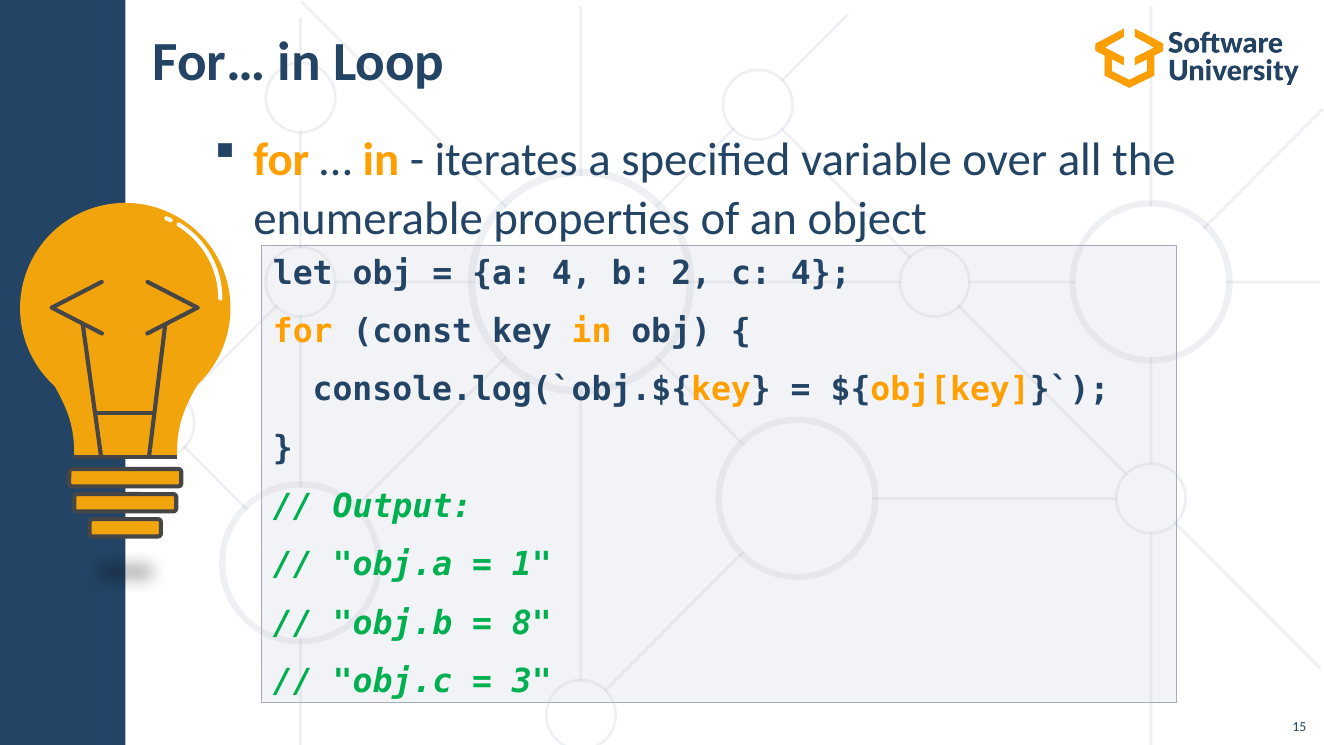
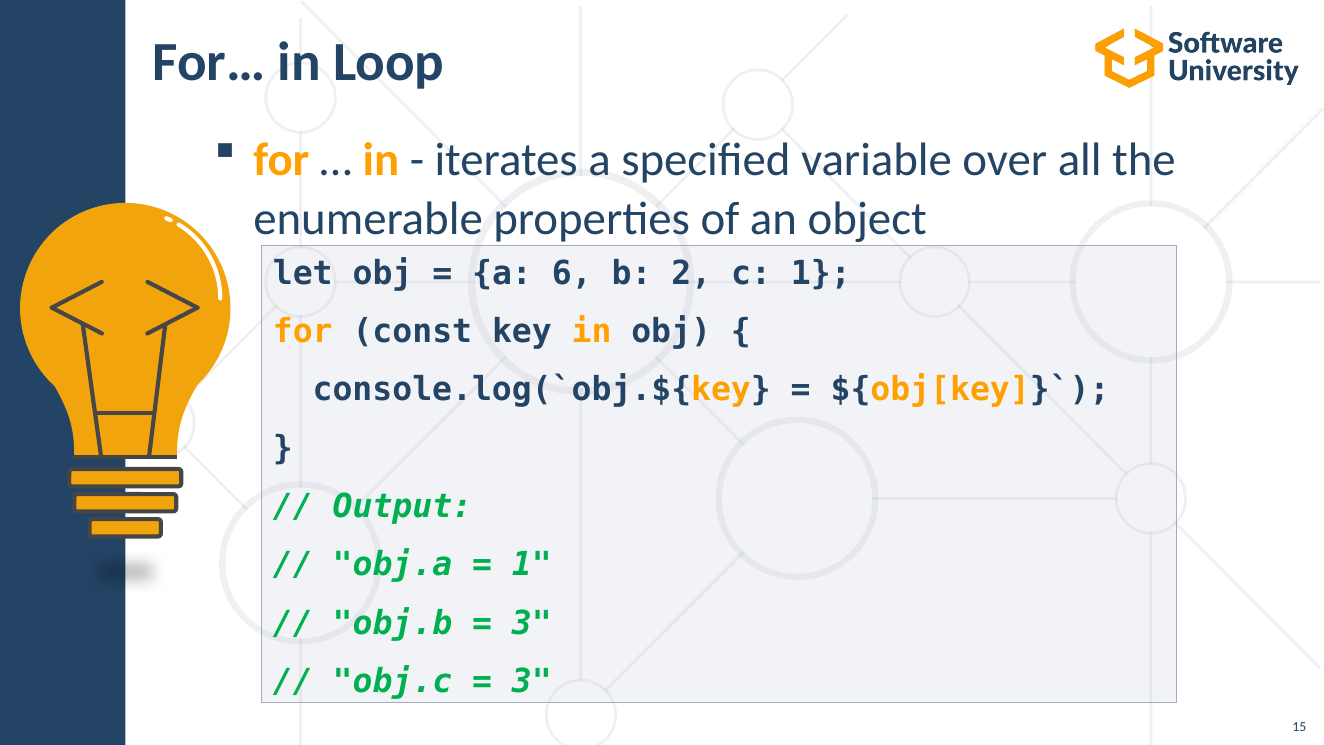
a 4: 4 -> 6 (572, 273)
c 4: 4 -> 1 (821, 273)
8: 8 -> 3 (532, 623)
